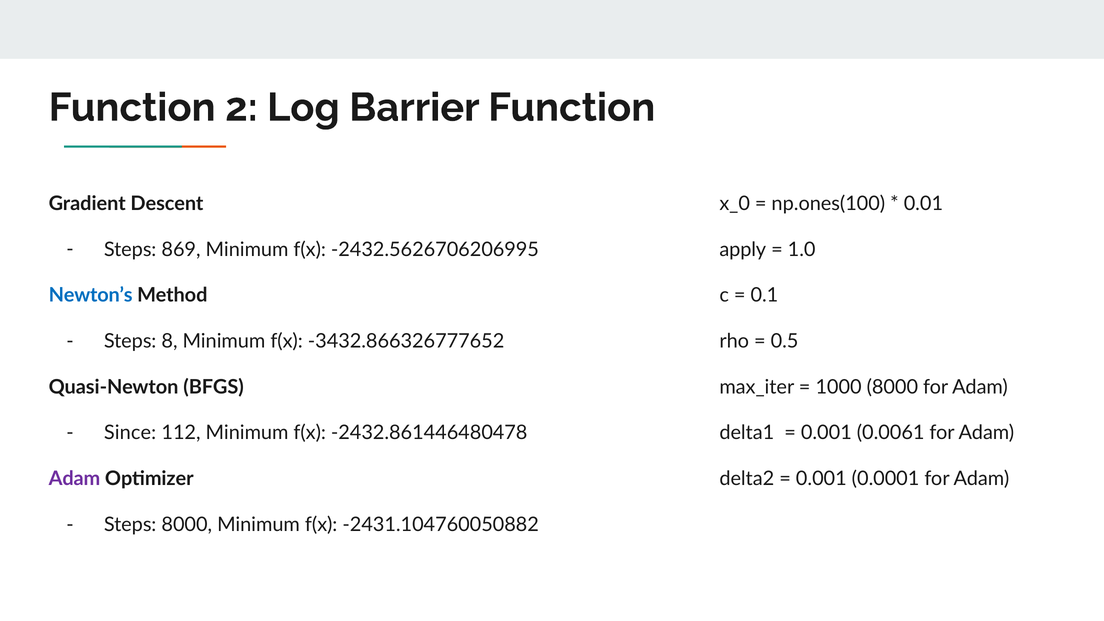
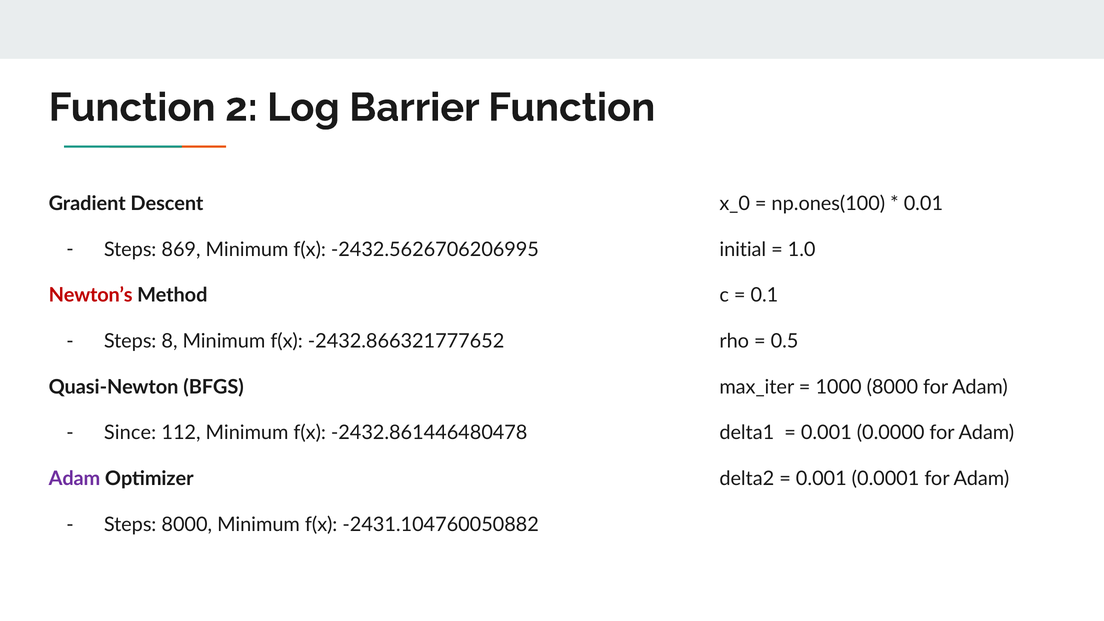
apply: apply -> initial (743, 250)
Newton’s colour: blue -> red (91, 295)
-3432.866326777652: -3432.866326777652 -> -2432.866321777652 (406, 341)
0.0061: 0.0061 -> 0.0000 (891, 433)
